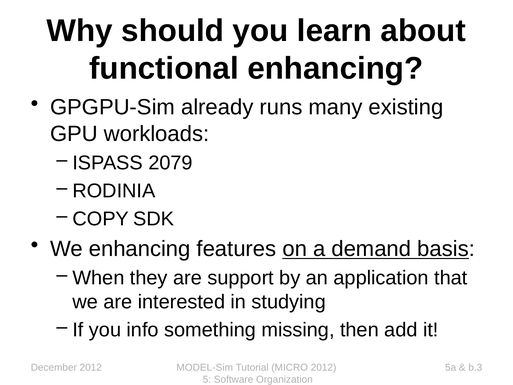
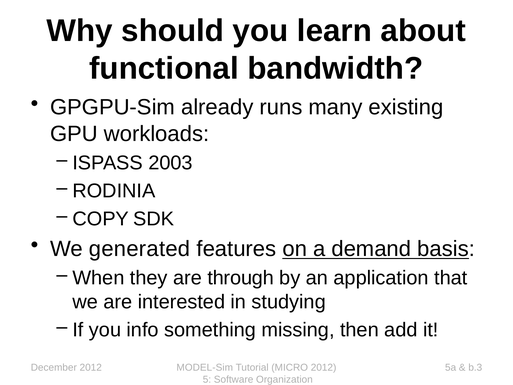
functional enhancing: enhancing -> bandwidth (335, 68)
2079: 2079 -> 2003 (171, 163)
We enhancing: enhancing -> generated (140, 249)
support: support -> through (241, 278)
